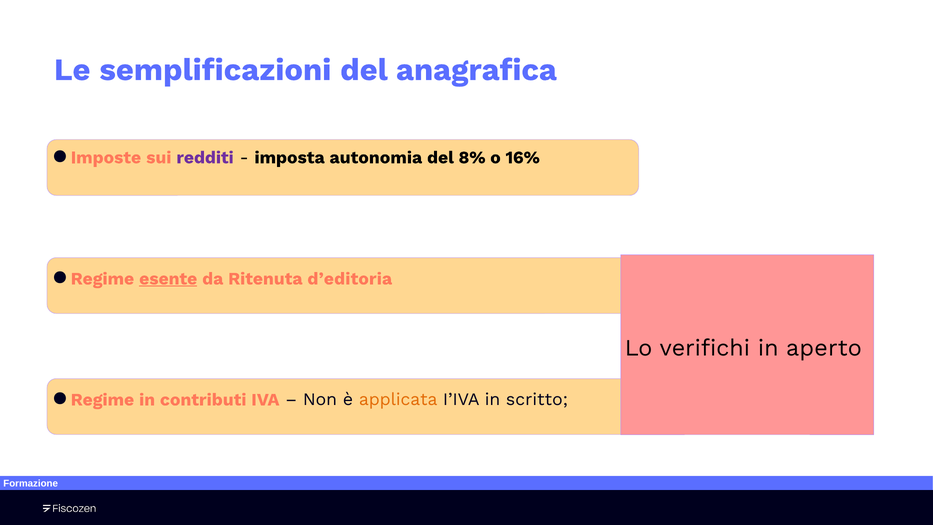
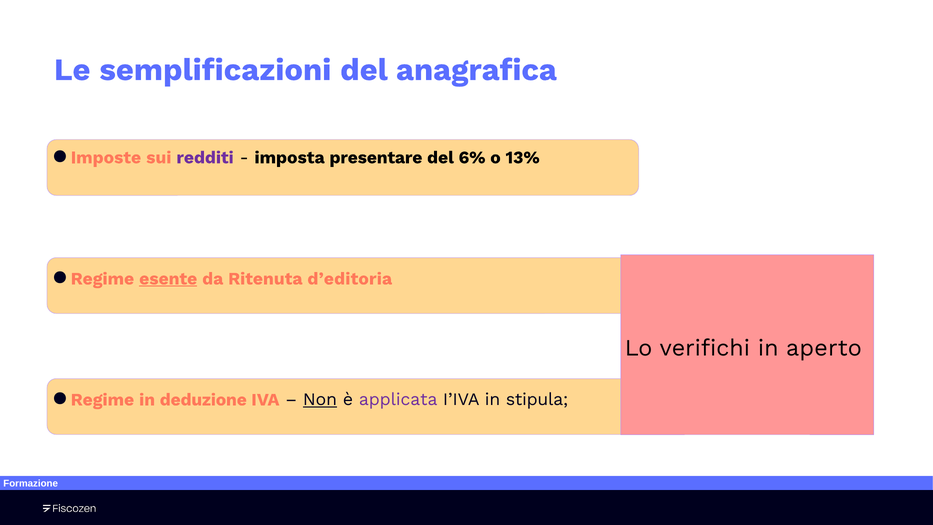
autonomia: autonomia -> presentare (376, 157)
8%: 8% -> 6% (472, 157)
16%: 16% -> 13% (523, 157)
contributi: contributi -> deduzione (203, 400)
Non underline: none -> present (320, 400)
applicata colour: orange -> purple (398, 400)
scritto: scritto -> stipula (537, 400)
